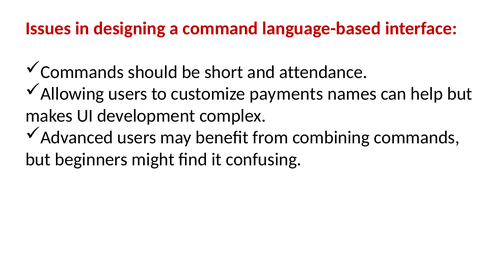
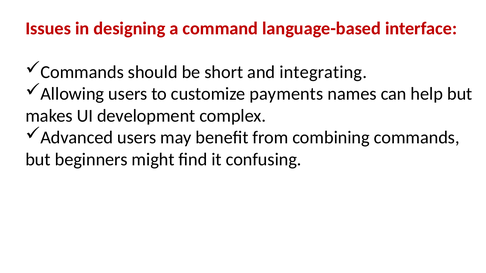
attendance: attendance -> integrating (323, 72)
